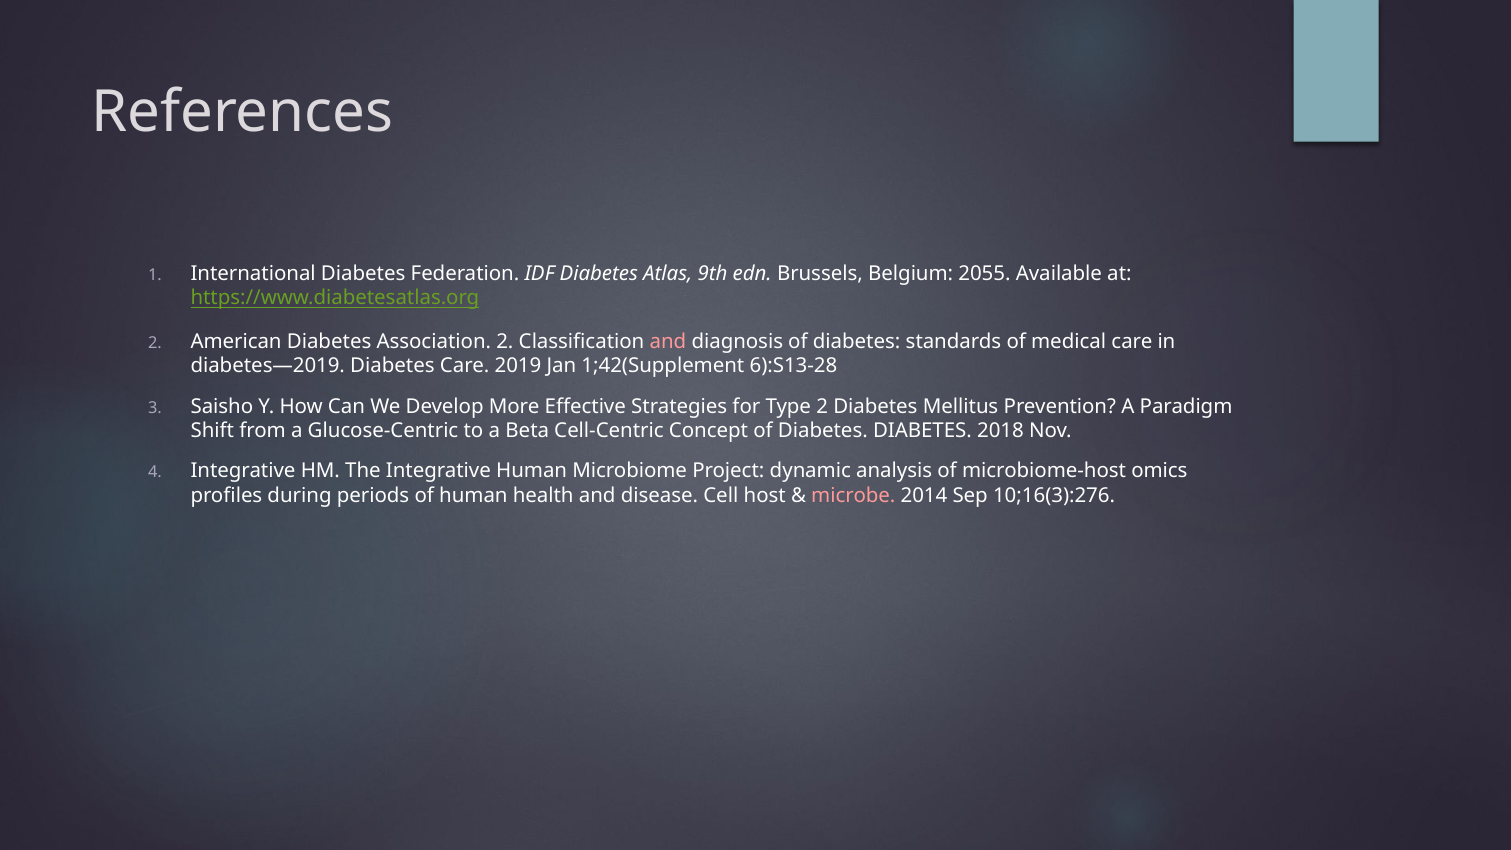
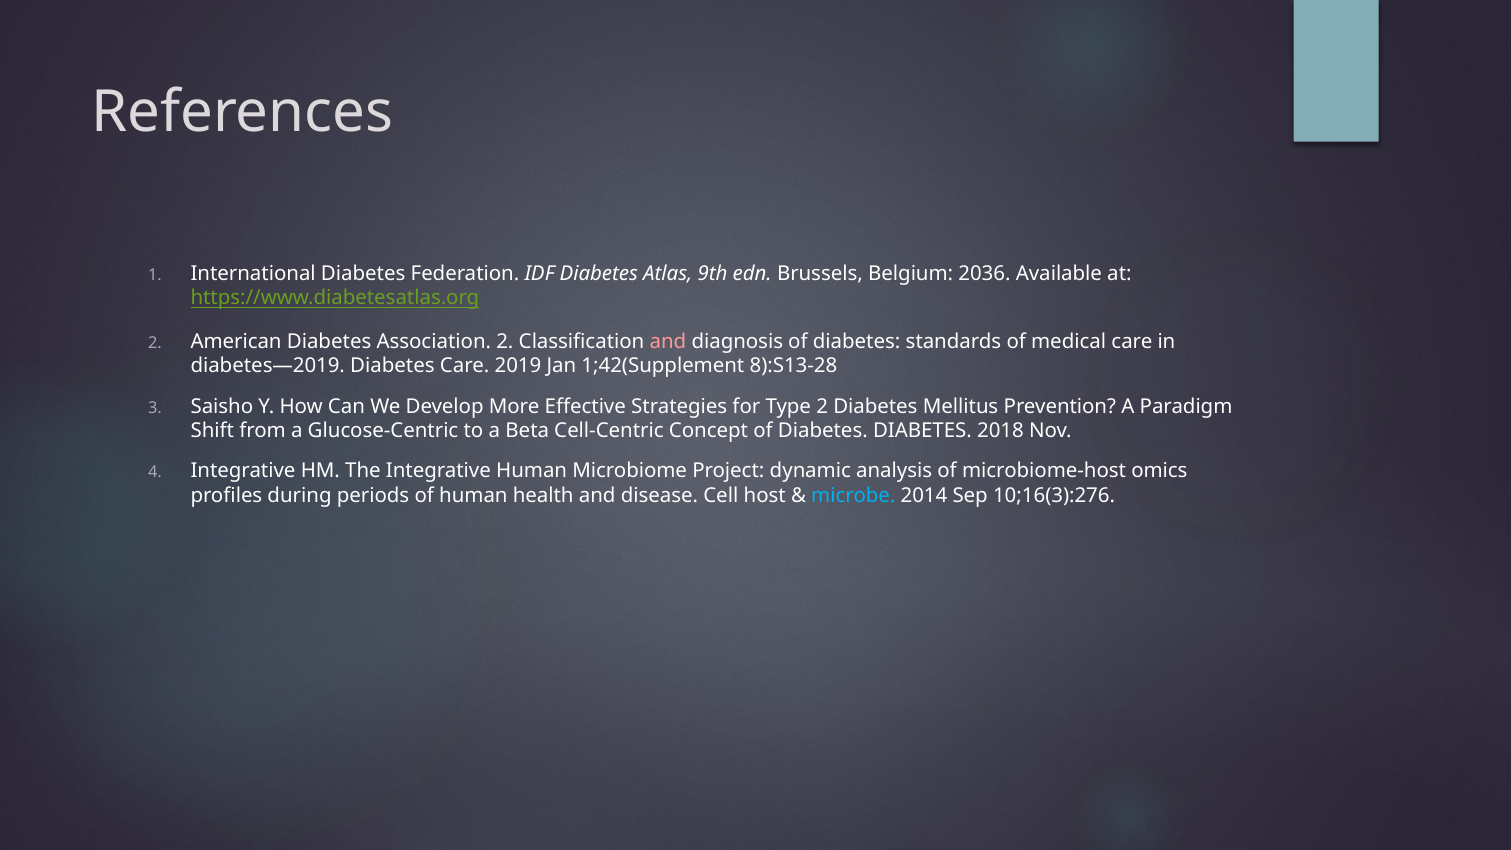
2055: 2055 -> 2036 (984, 274)
6):S13-28: 6):S13-28 -> 8):S13-28 (793, 366)
microbe colour: pink -> light blue (853, 495)
